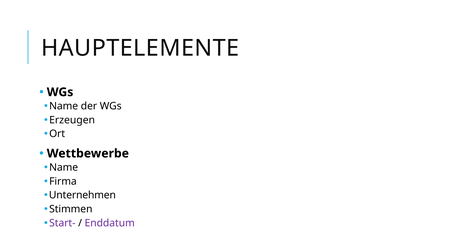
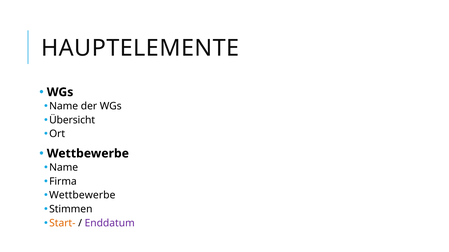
Erzeugen: Erzeugen -> Übersicht (72, 120)
Unternehmen: Unternehmen -> Wettbewerbe (82, 196)
Start- colour: purple -> orange (62, 223)
